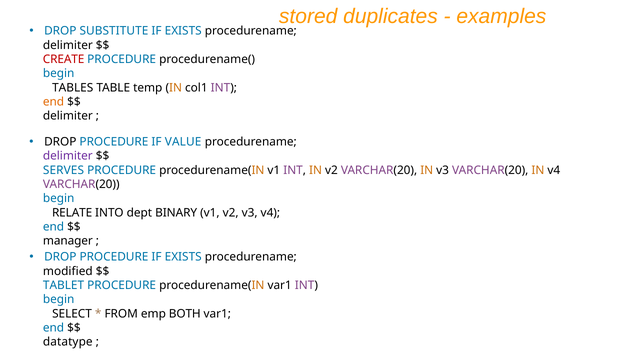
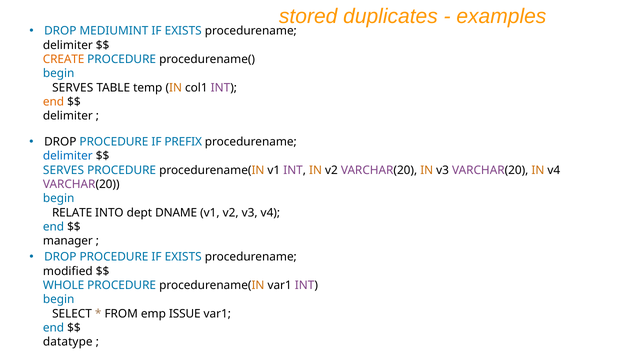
SUBSTITUTE: SUBSTITUTE -> MEDIUMINT (114, 31)
CREATE colour: red -> orange (64, 59)
TABLES: TABLES -> SERVES (73, 88)
VALUE: VALUE -> PREFIX (183, 142)
delimiter colour: purple -> blue (68, 156)
BINARY: BINARY -> DNAME (176, 213)
TABLET: TABLET -> WHOLE (64, 286)
BOTH: BOTH -> ISSUE (185, 314)
